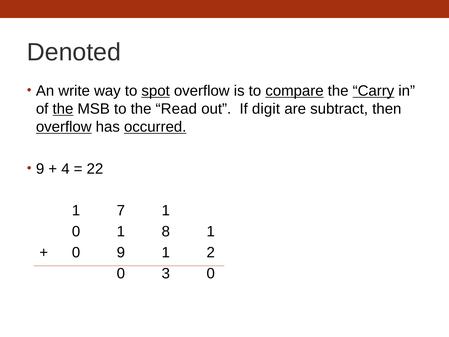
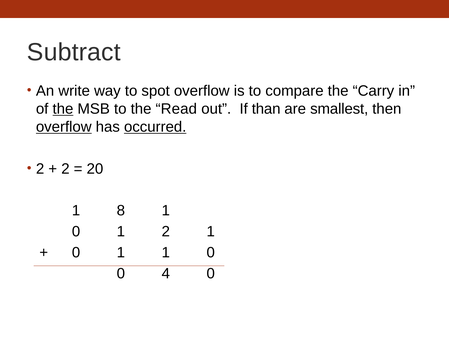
Denoted: Denoted -> Subtract (74, 52)
spot underline: present -> none (156, 91)
compare underline: present -> none (294, 91)
Carry underline: present -> none (373, 91)
digit: digit -> than (266, 109)
subtract: subtract -> smallest (339, 109)
9: 9 -> 2 (40, 169)
4: 4 -> 2 (65, 169)
22: 22 -> 20 (95, 169)
7: 7 -> 8 (121, 211)
1 8: 8 -> 2 (166, 232)
9: 9 -> 1 (121, 252)
2: 2 -> 0 (211, 252)
3: 3 -> 4 (166, 273)
